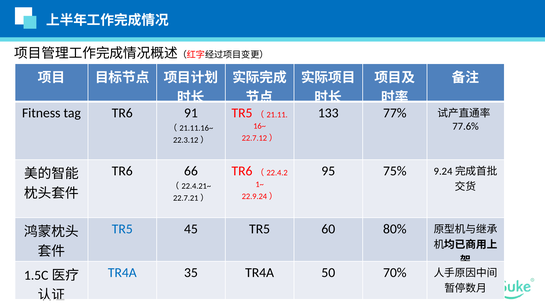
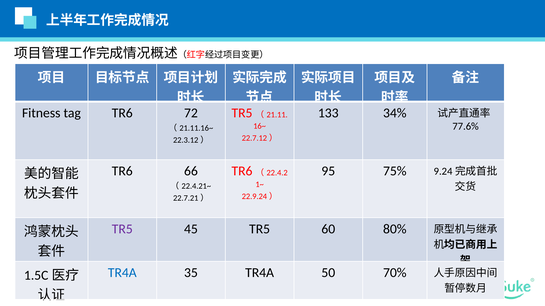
91: 91 -> 72 (191, 113)
77%: 77% -> 34% (395, 113)
TR5 colour: blue -> purple (122, 229)
